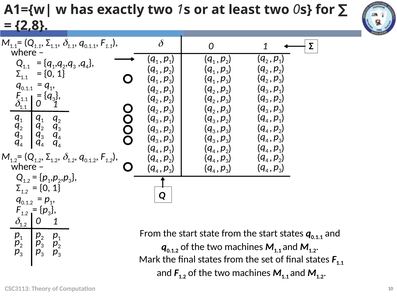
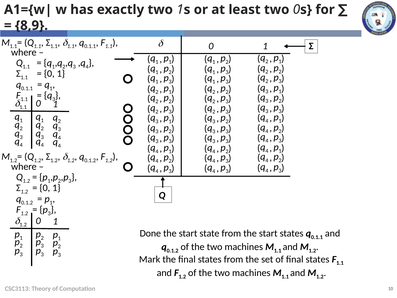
2,8: 2,8 -> 8,9 (31, 25)
From: From -> Done (150, 233)
